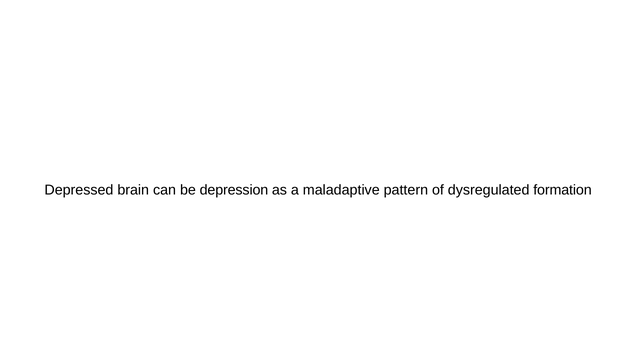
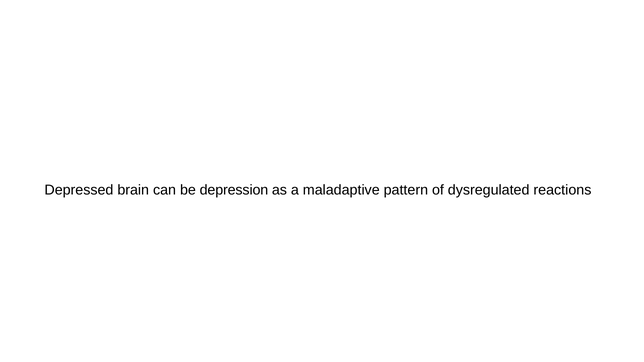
formation: formation -> reactions (562, 190)
